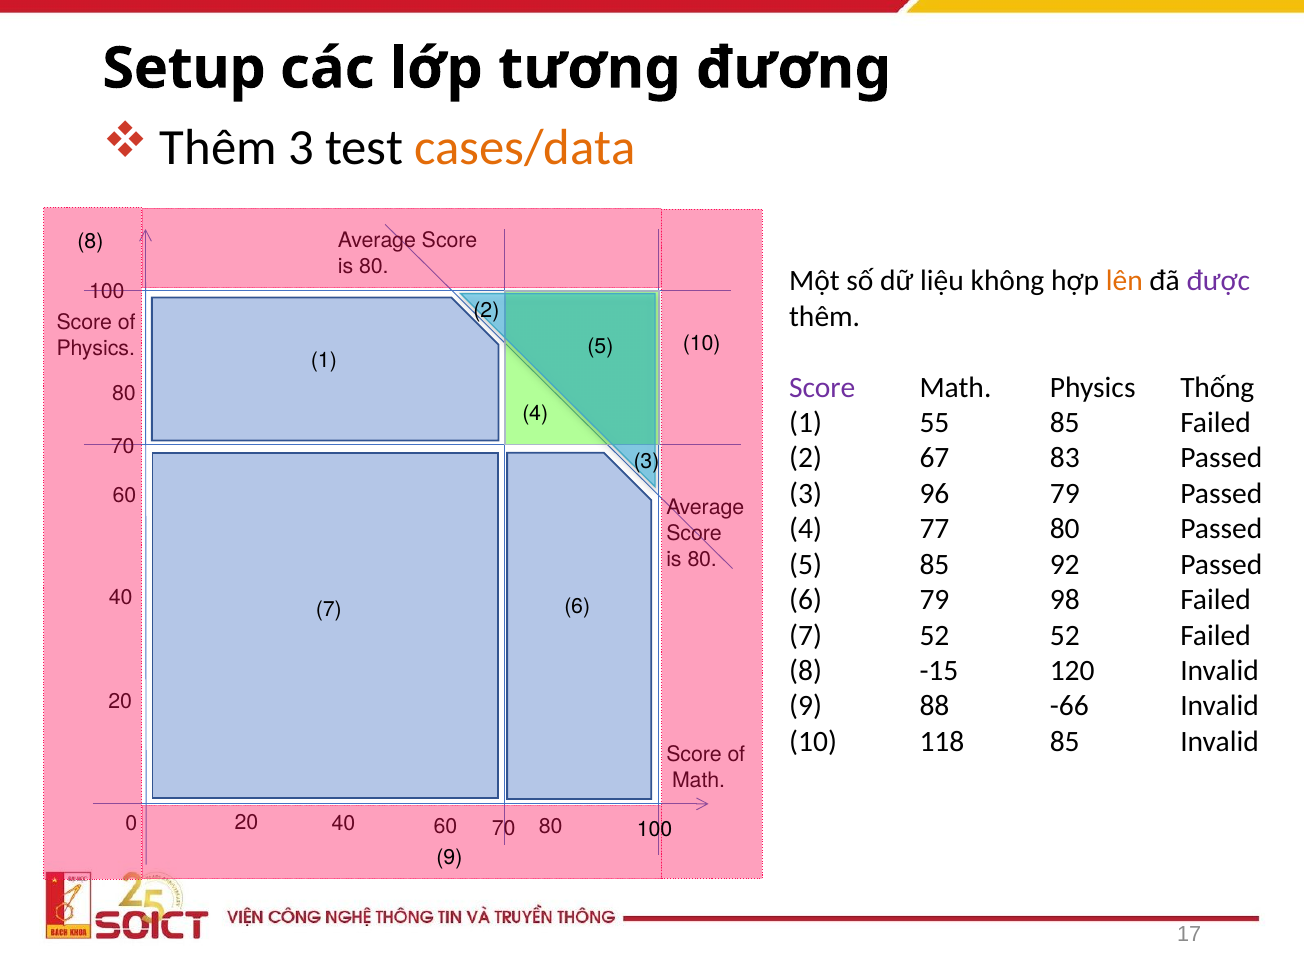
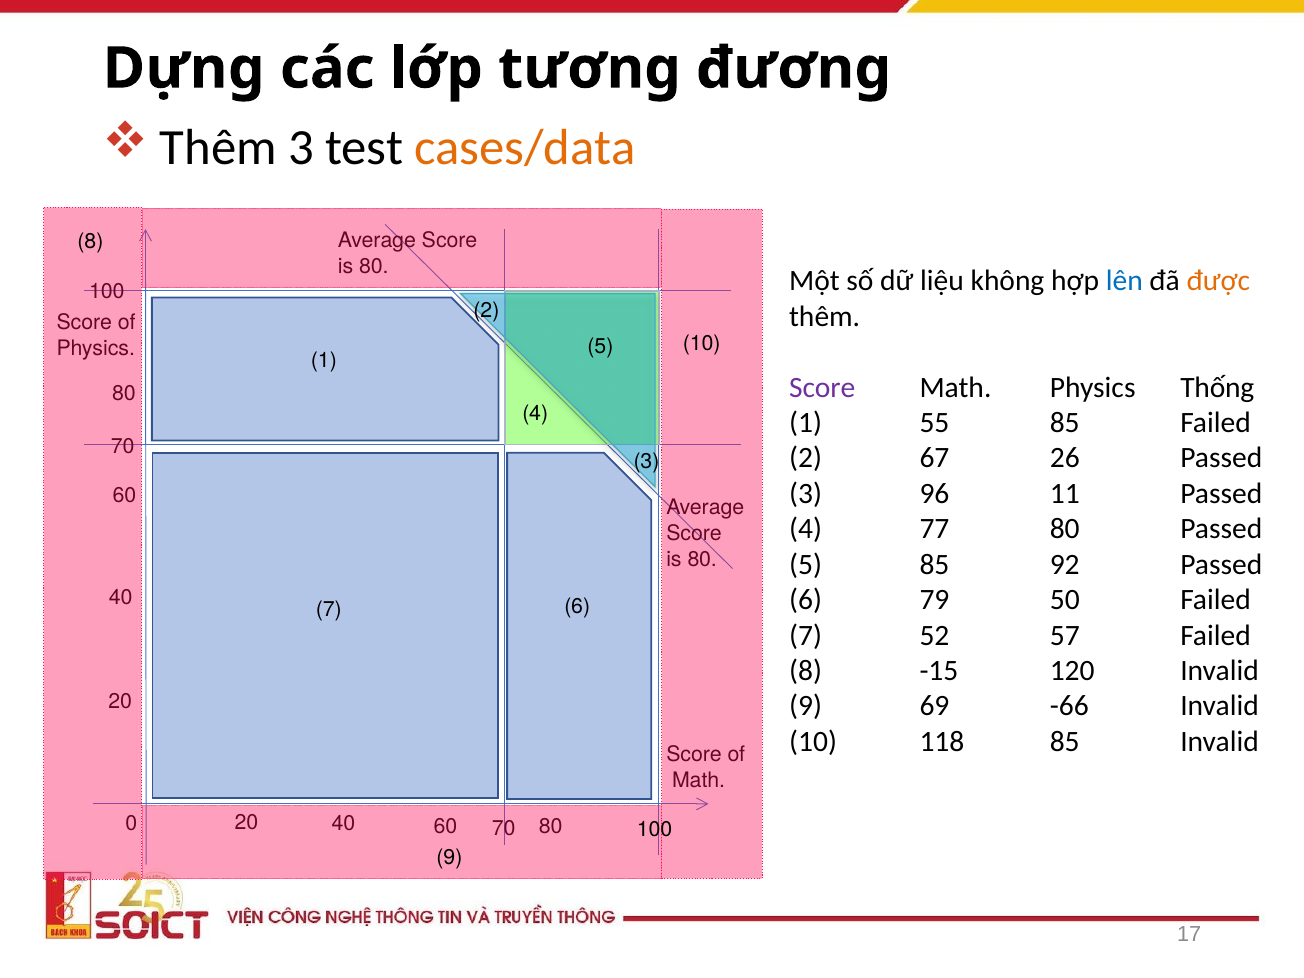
Setup: Setup -> Dựng (184, 69)
lên colour: orange -> blue (1124, 281)
được colour: purple -> orange (1218, 281)
83: 83 -> 26 (1065, 458)
96 79: 79 -> 11 (1065, 494)
98: 98 -> 50 (1065, 600)
52 52: 52 -> 57 (1065, 635)
88: 88 -> 69 (934, 706)
